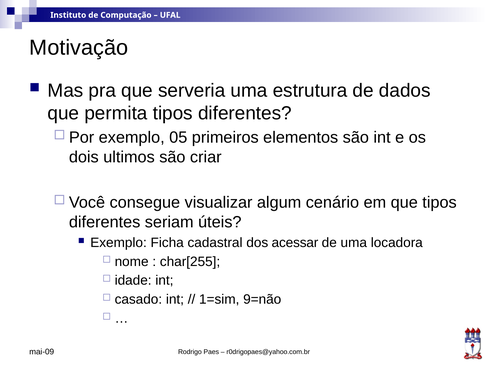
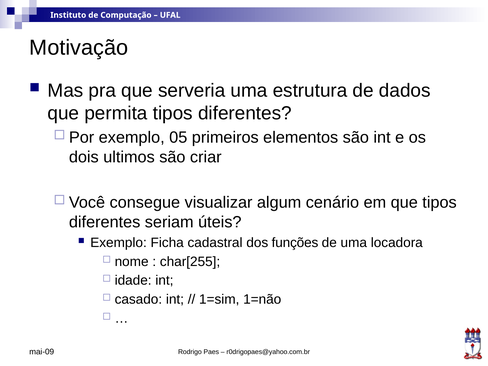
acessar: acessar -> funções (295, 243)
9=não: 9=não -> 1=não (262, 300)
